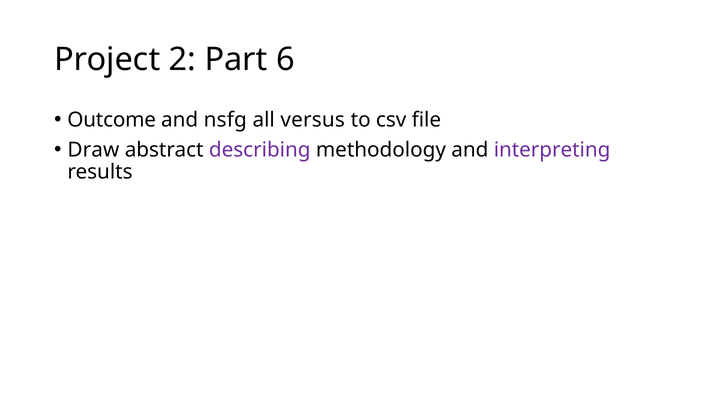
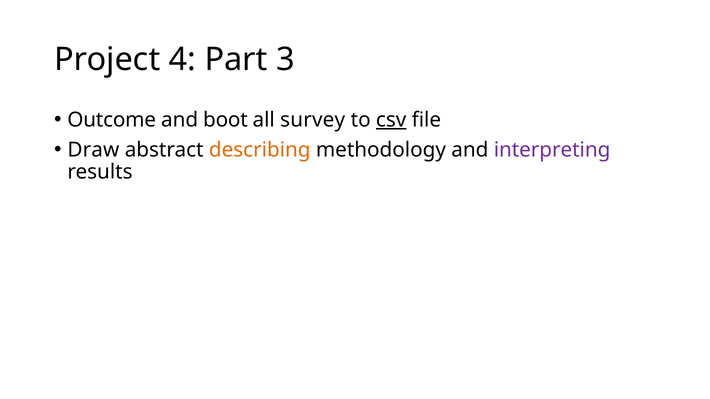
2: 2 -> 4 (182, 60)
6: 6 -> 3 (285, 60)
nsfg: nsfg -> boot (225, 120)
versus: versus -> survey (313, 120)
csv underline: none -> present (391, 120)
describing colour: purple -> orange (260, 150)
